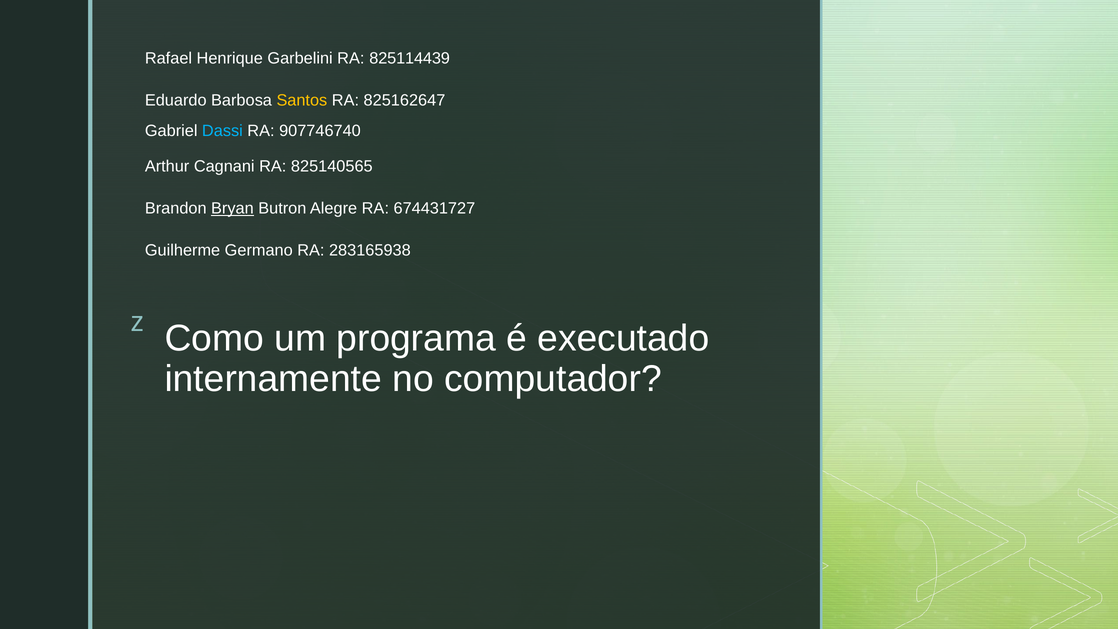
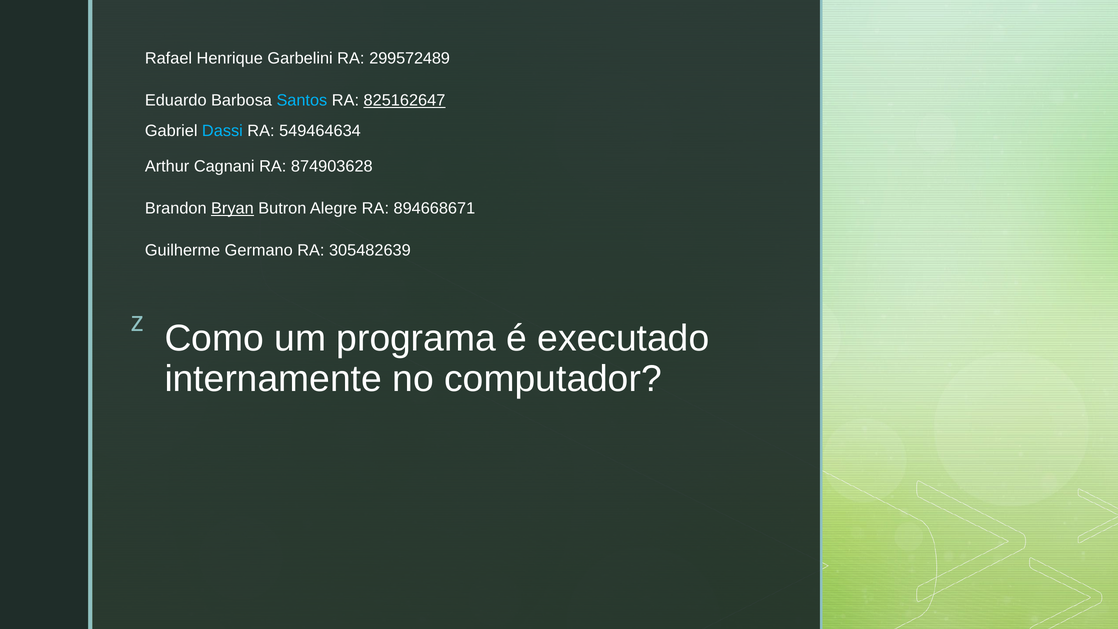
825114439: 825114439 -> 299572489 (410, 58)
Santos colour: yellow -> light blue (302, 100)
825162647 underline: none -> present (404, 100)
907746740: 907746740 -> 549464634 (320, 131)
825140565: 825140565 -> 874903628 (332, 166)
674431727: 674431727 -> 894668671 (434, 208)
283165938: 283165938 -> 305482639 (370, 250)
